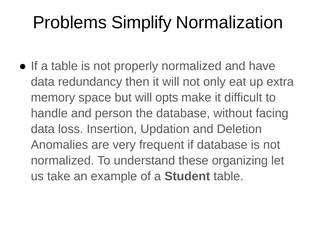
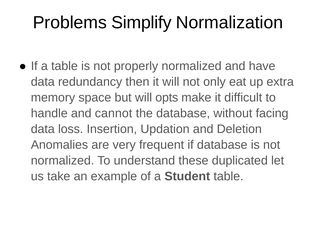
person: person -> cannot (114, 113)
organizing: organizing -> duplicated (240, 160)
